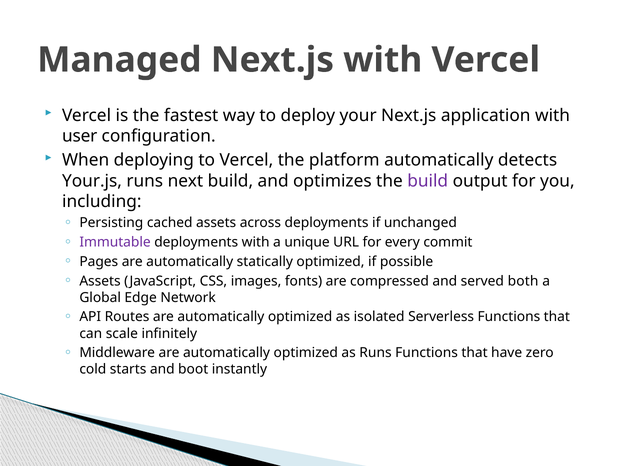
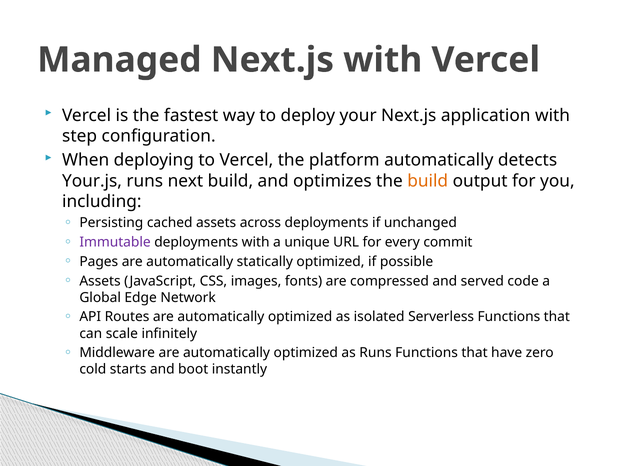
user: user -> step (80, 136)
build colour: purple -> orange (428, 181)
both: both -> code (523, 281)
